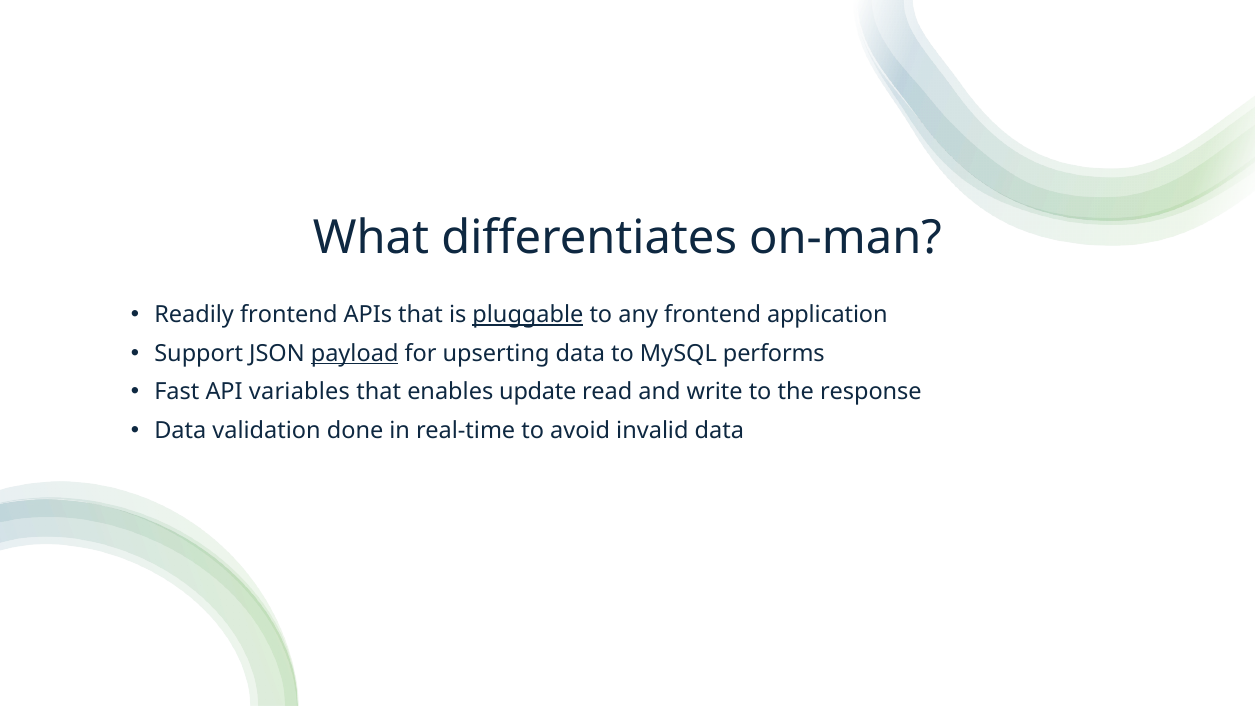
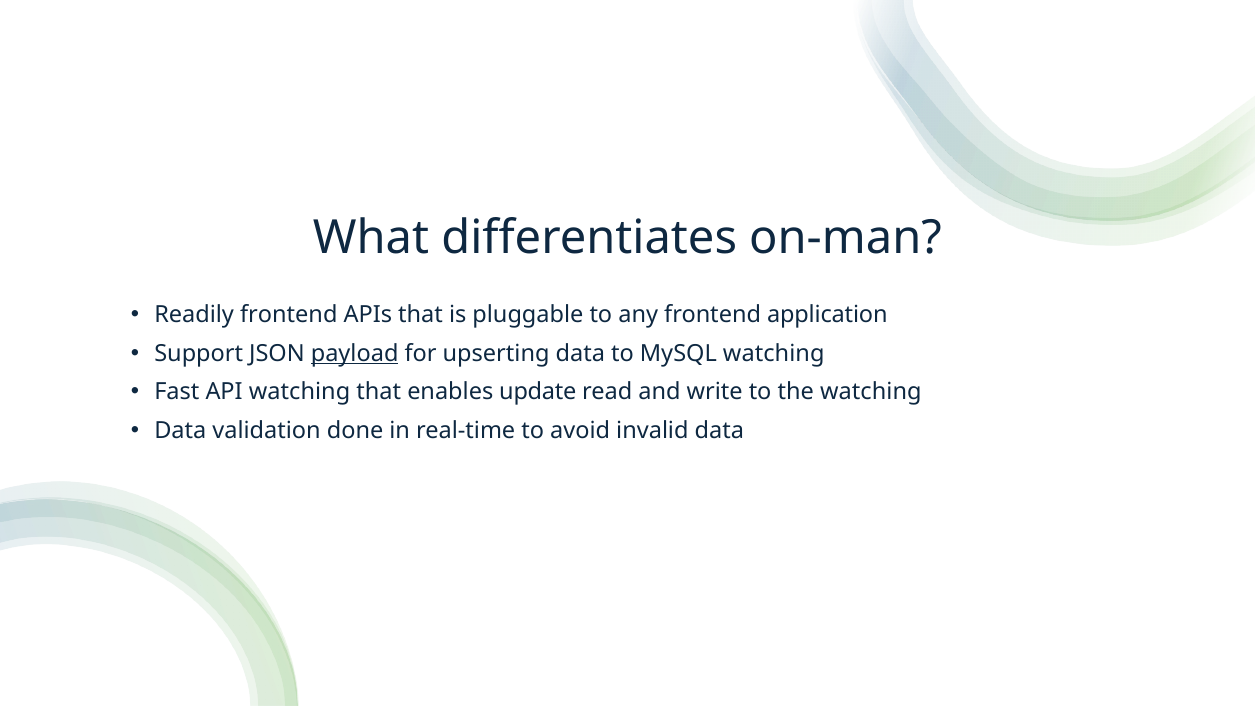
pluggable underline: present -> none (528, 315)
MySQL performs: performs -> watching (774, 353)
API variables: variables -> watching (300, 392)
the response: response -> watching (871, 392)
